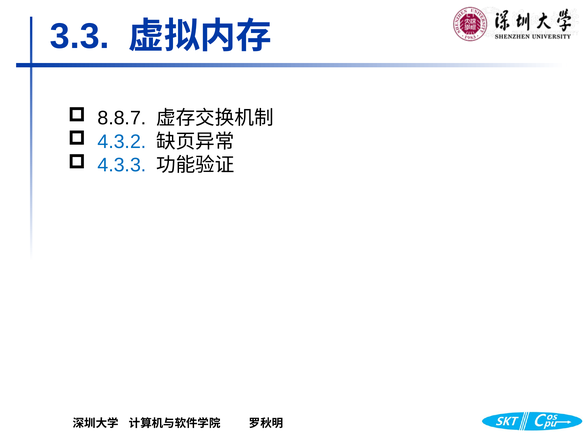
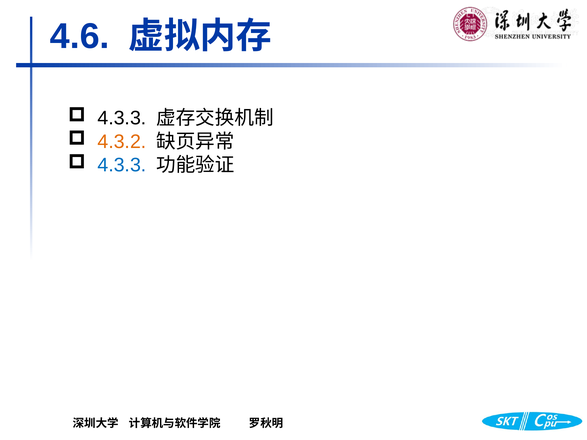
3.3: 3.3 -> 4.6 (80, 36)
8.8.7: 8.8.7 -> 4.3.3 (122, 118)
4.3.2 colour: blue -> orange (122, 142)
